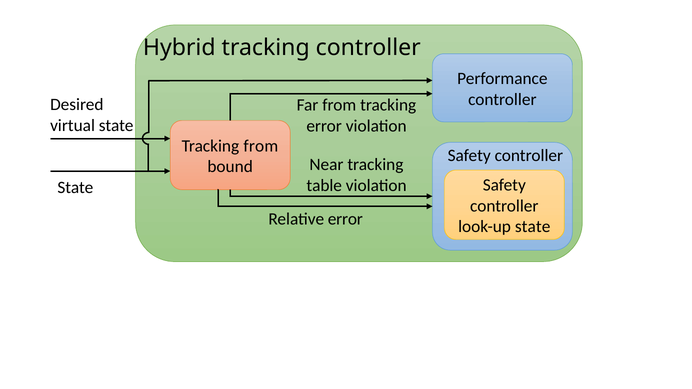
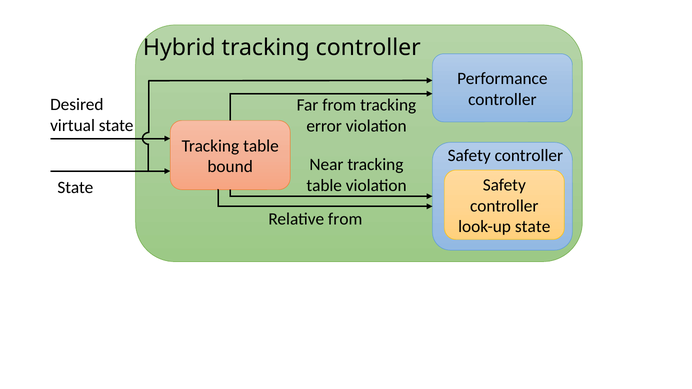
from: from -> table (261, 146)
Relative error: error -> from (345, 219)
